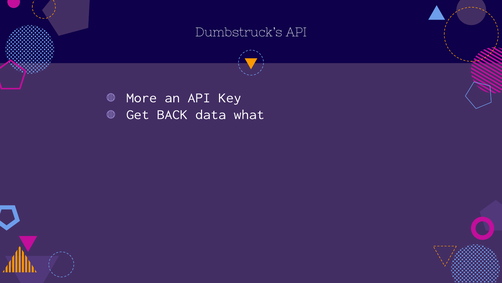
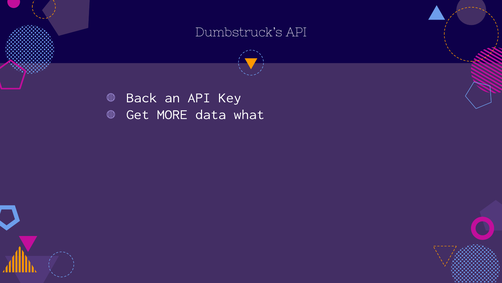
More: More -> Back (142, 97)
BACK: BACK -> MORE (172, 114)
